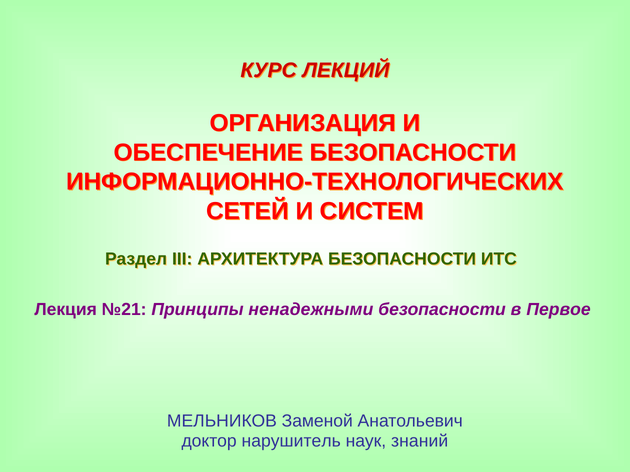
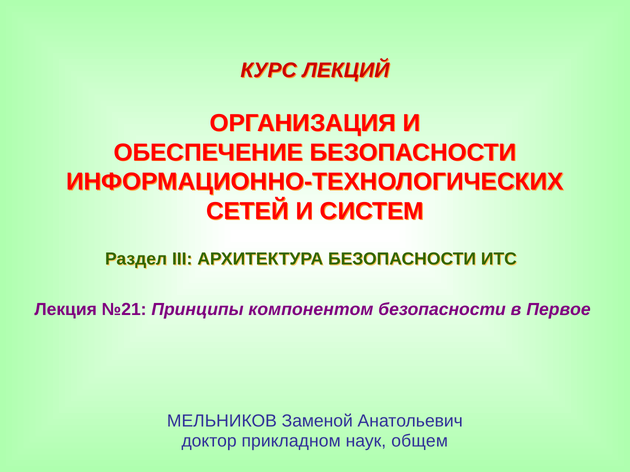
ненадежными: ненадежными -> компонентом (311, 310)
нарушитель: нарушитель -> прикладном (291, 442)
знаний: знаний -> общем (420, 442)
